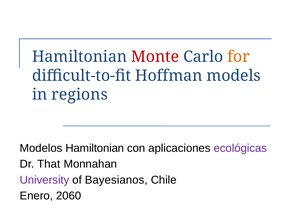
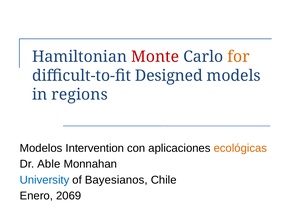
Hoffman: Hoffman -> Designed (169, 76)
Modelos Hamiltonian: Hamiltonian -> Intervention (95, 148)
ecológicas colour: purple -> orange (240, 148)
That: That -> Able (49, 164)
University colour: purple -> blue (45, 180)
2060: 2060 -> 2069 (69, 196)
